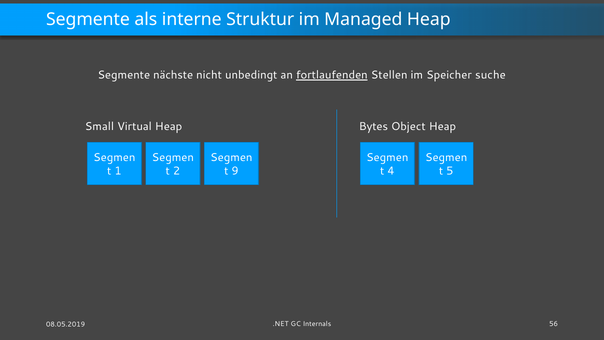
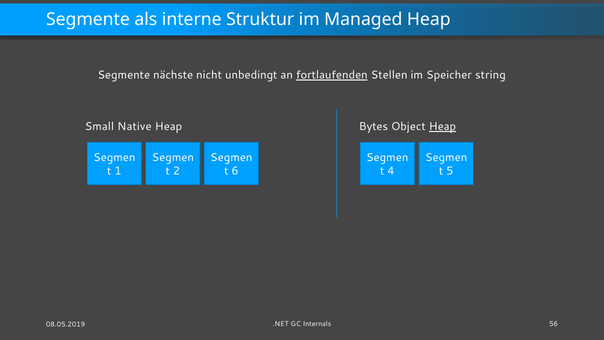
suche: suche -> string (490, 75)
Virtual: Virtual -> Native (134, 126)
Heap underline: none -> present (442, 126)
9: 9 -> 6 (235, 171)
